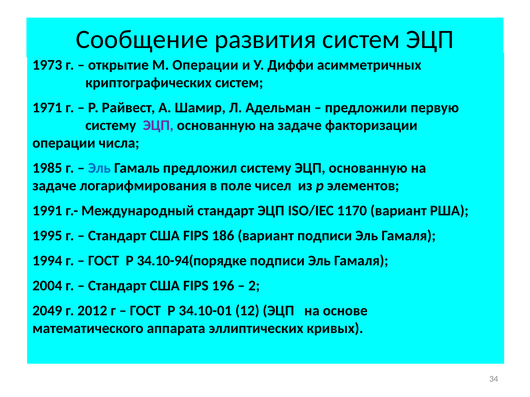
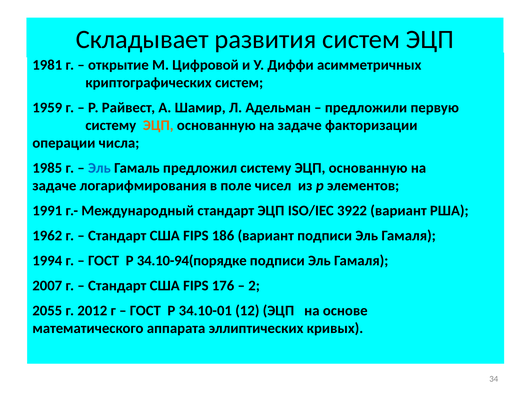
Сообщение: Сообщение -> Складывает (142, 39)
1973: 1973 -> 1981 (47, 65)
М Операции: Операции -> Цифровой (205, 65)
1971: 1971 -> 1959 (47, 108)
ЭЦП colour: purple -> orange (158, 125)
1170: 1170 -> 3922 (352, 211)
1995: 1995 -> 1962 (47, 236)
2004: 2004 -> 2007 (47, 286)
196: 196 -> 176 (223, 286)
2049: 2049 -> 2055 (47, 311)
